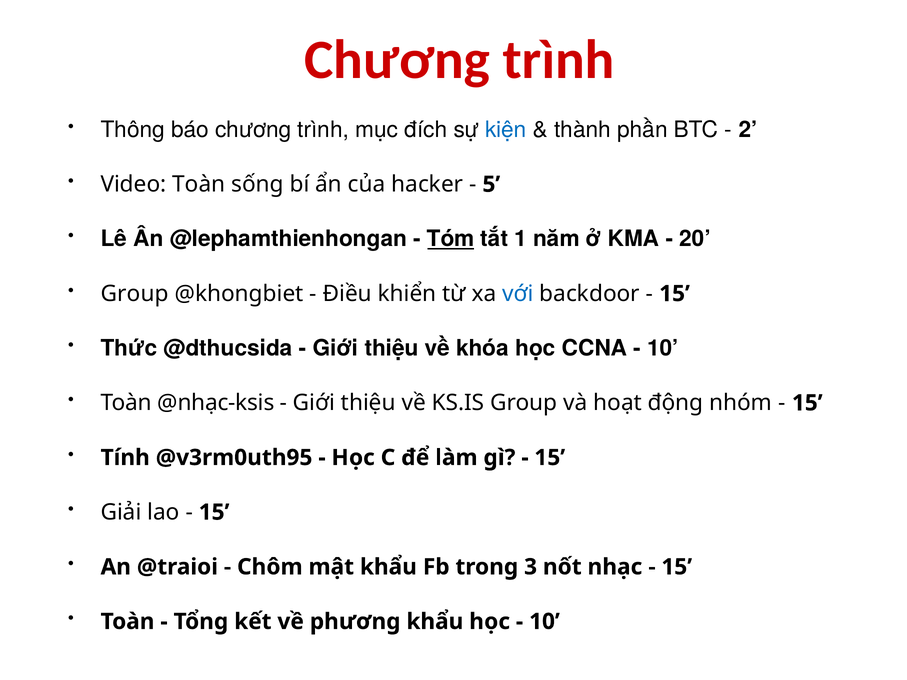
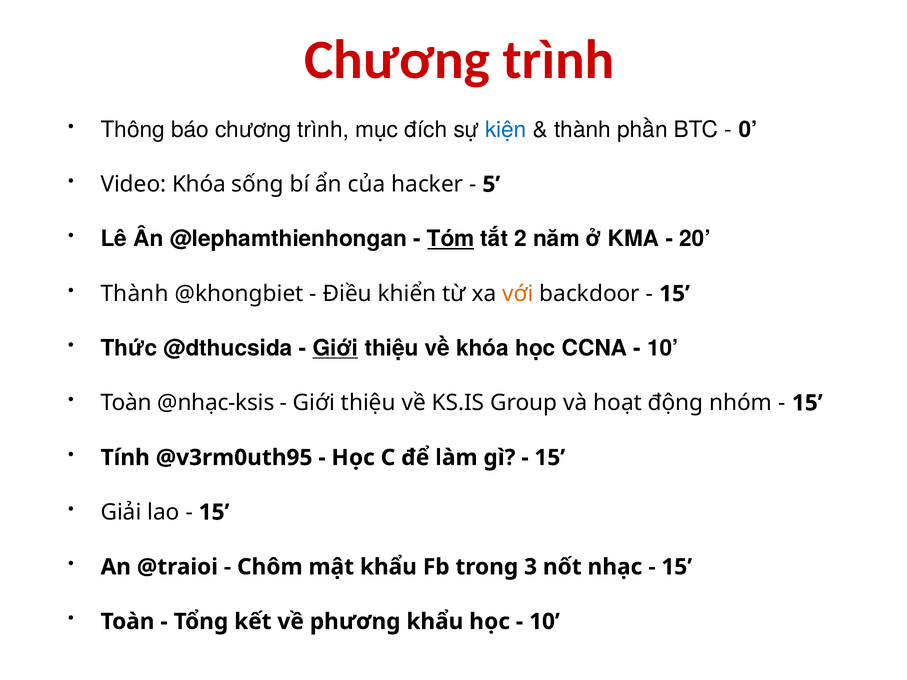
2: 2 -> 0 (748, 130)
Video Toàn: Toàn -> Khóa (199, 184)
1: 1 -> 2 (521, 239)
Group: Group -> Thành (135, 294)
với colour: blue -> orange (518, 294)
Giới underline: none -> present (335, 348)
